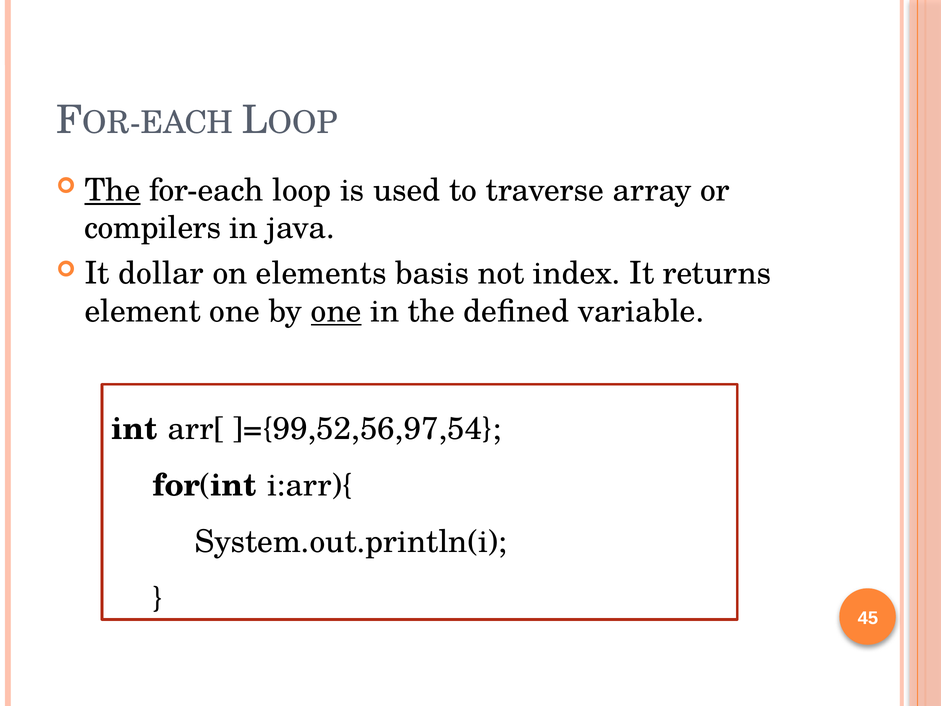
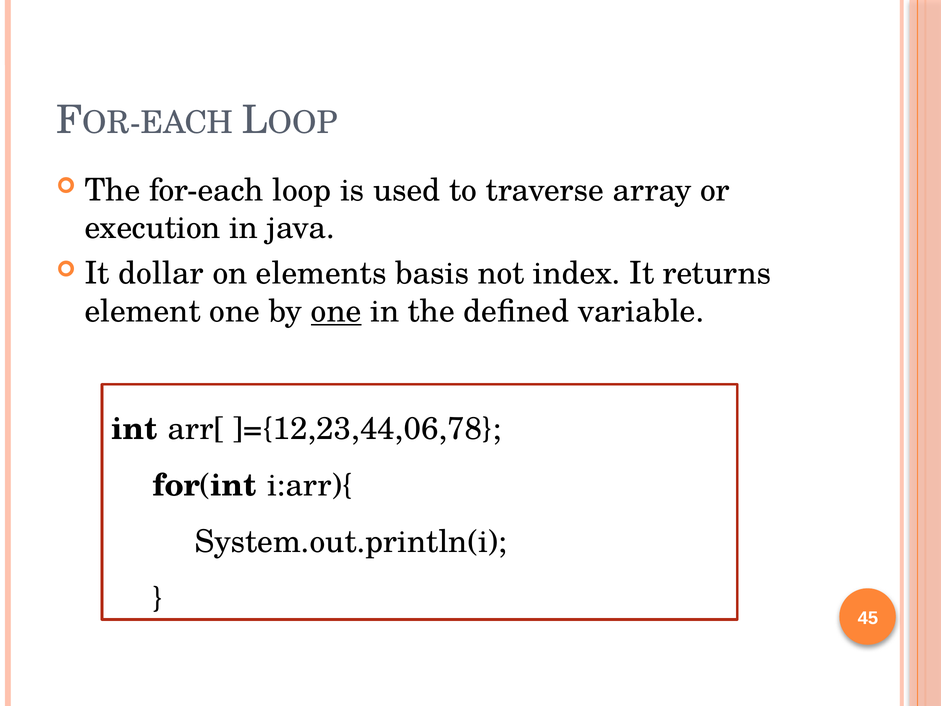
The underline: present -> none (112, 190)
compilers: compilers -> execution (153, 228)
]={99,52,56,97,54: ]={99,52,56,97,54 -> ]={12,23,44,06,78 (367, 429)
